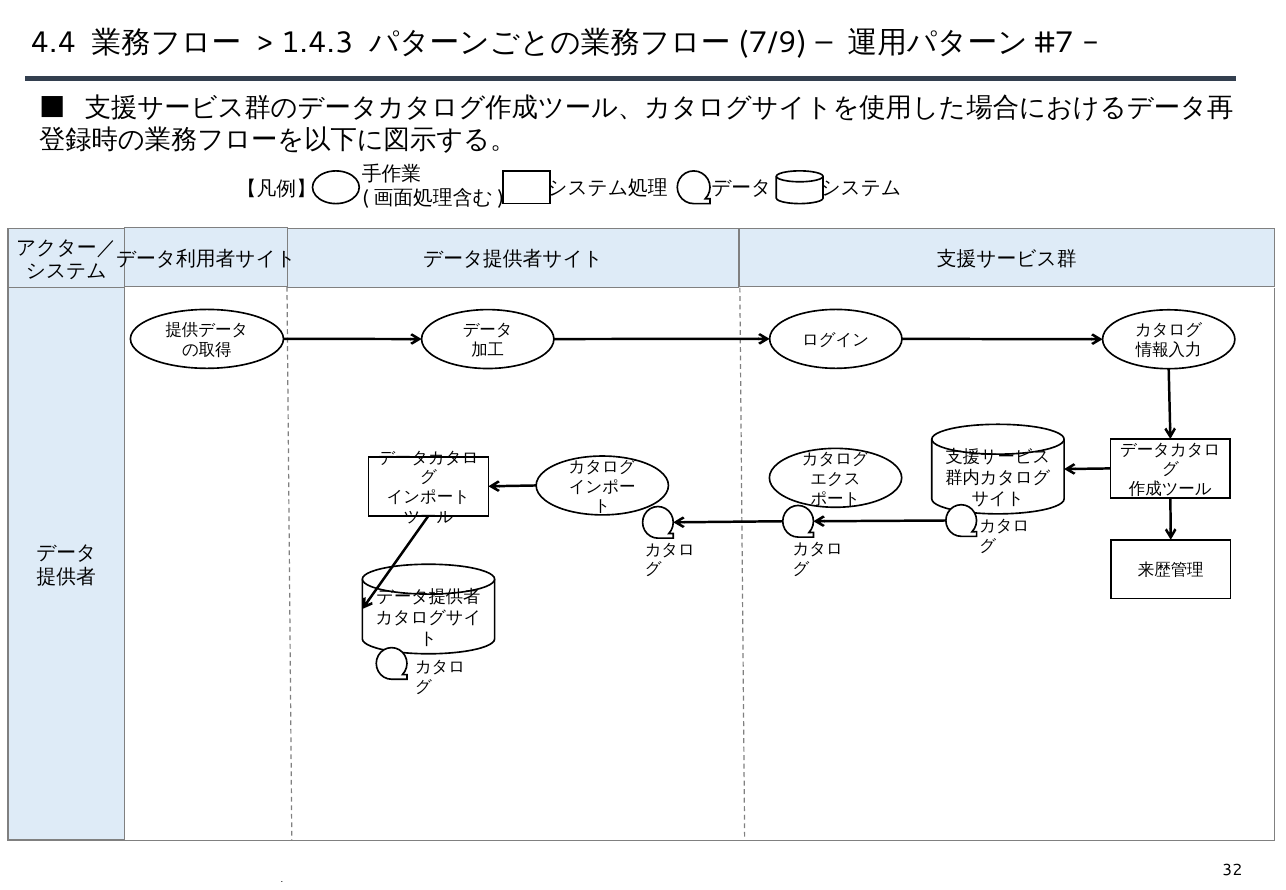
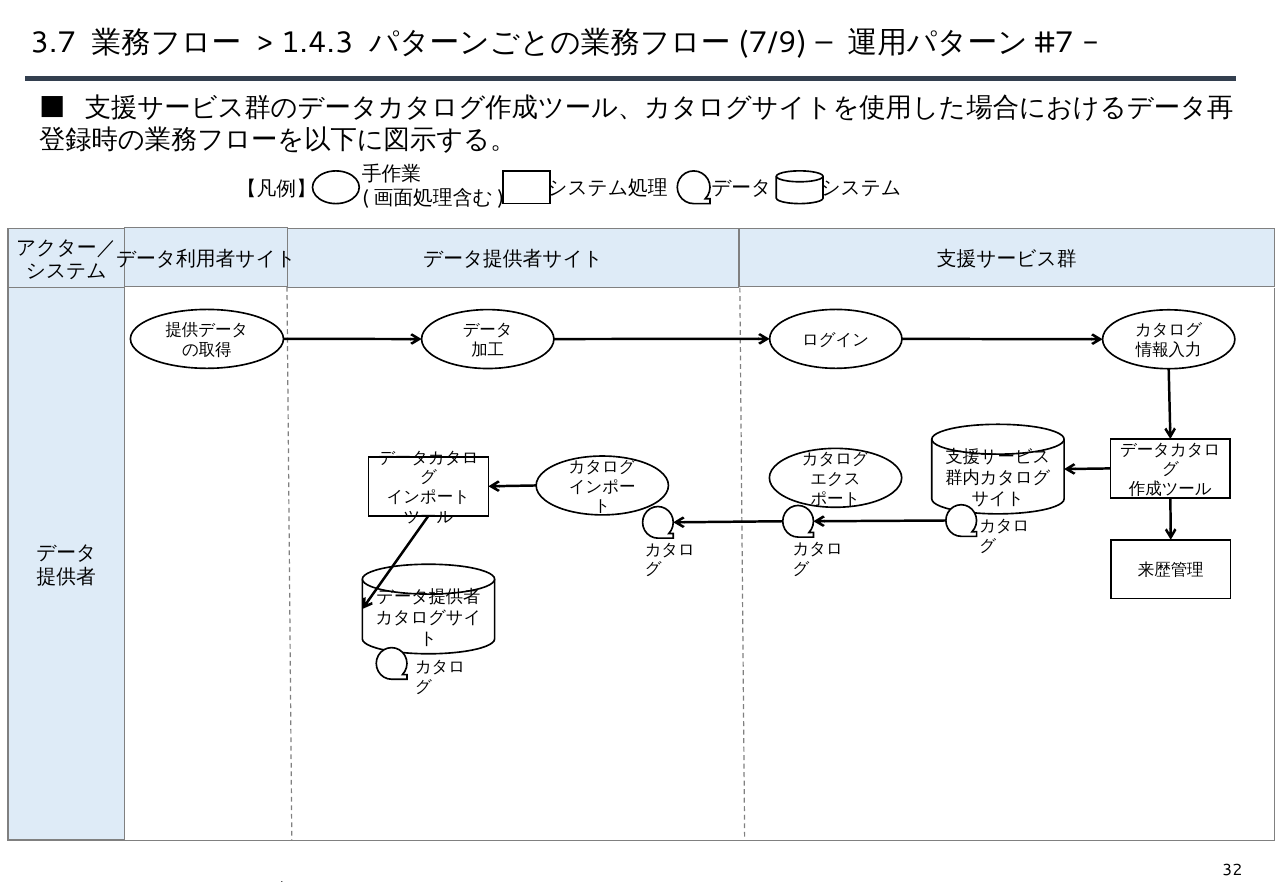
4.4: 4.4 -> 3.7 (53, 43)
